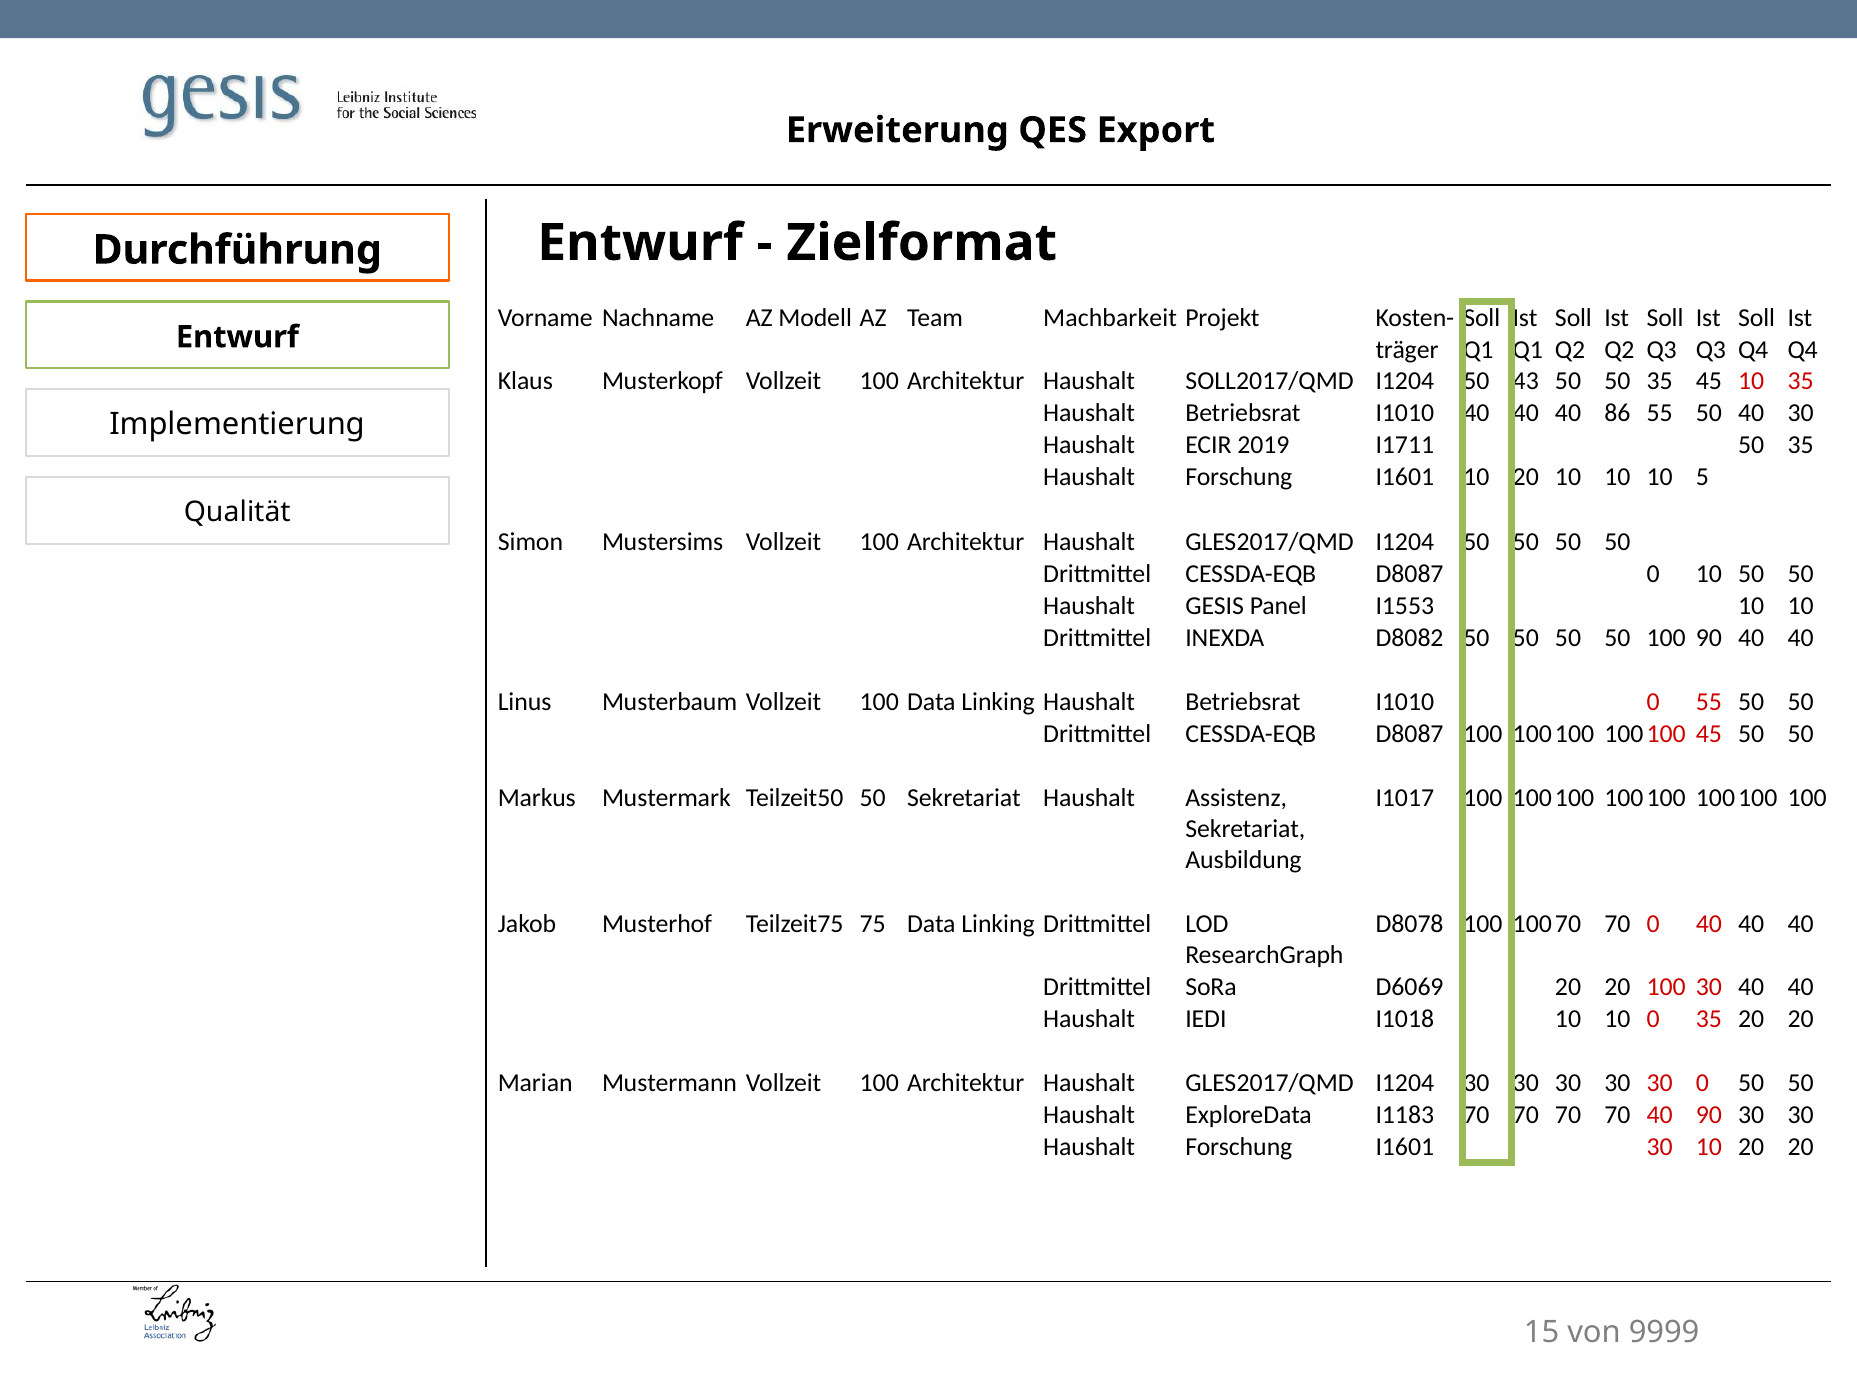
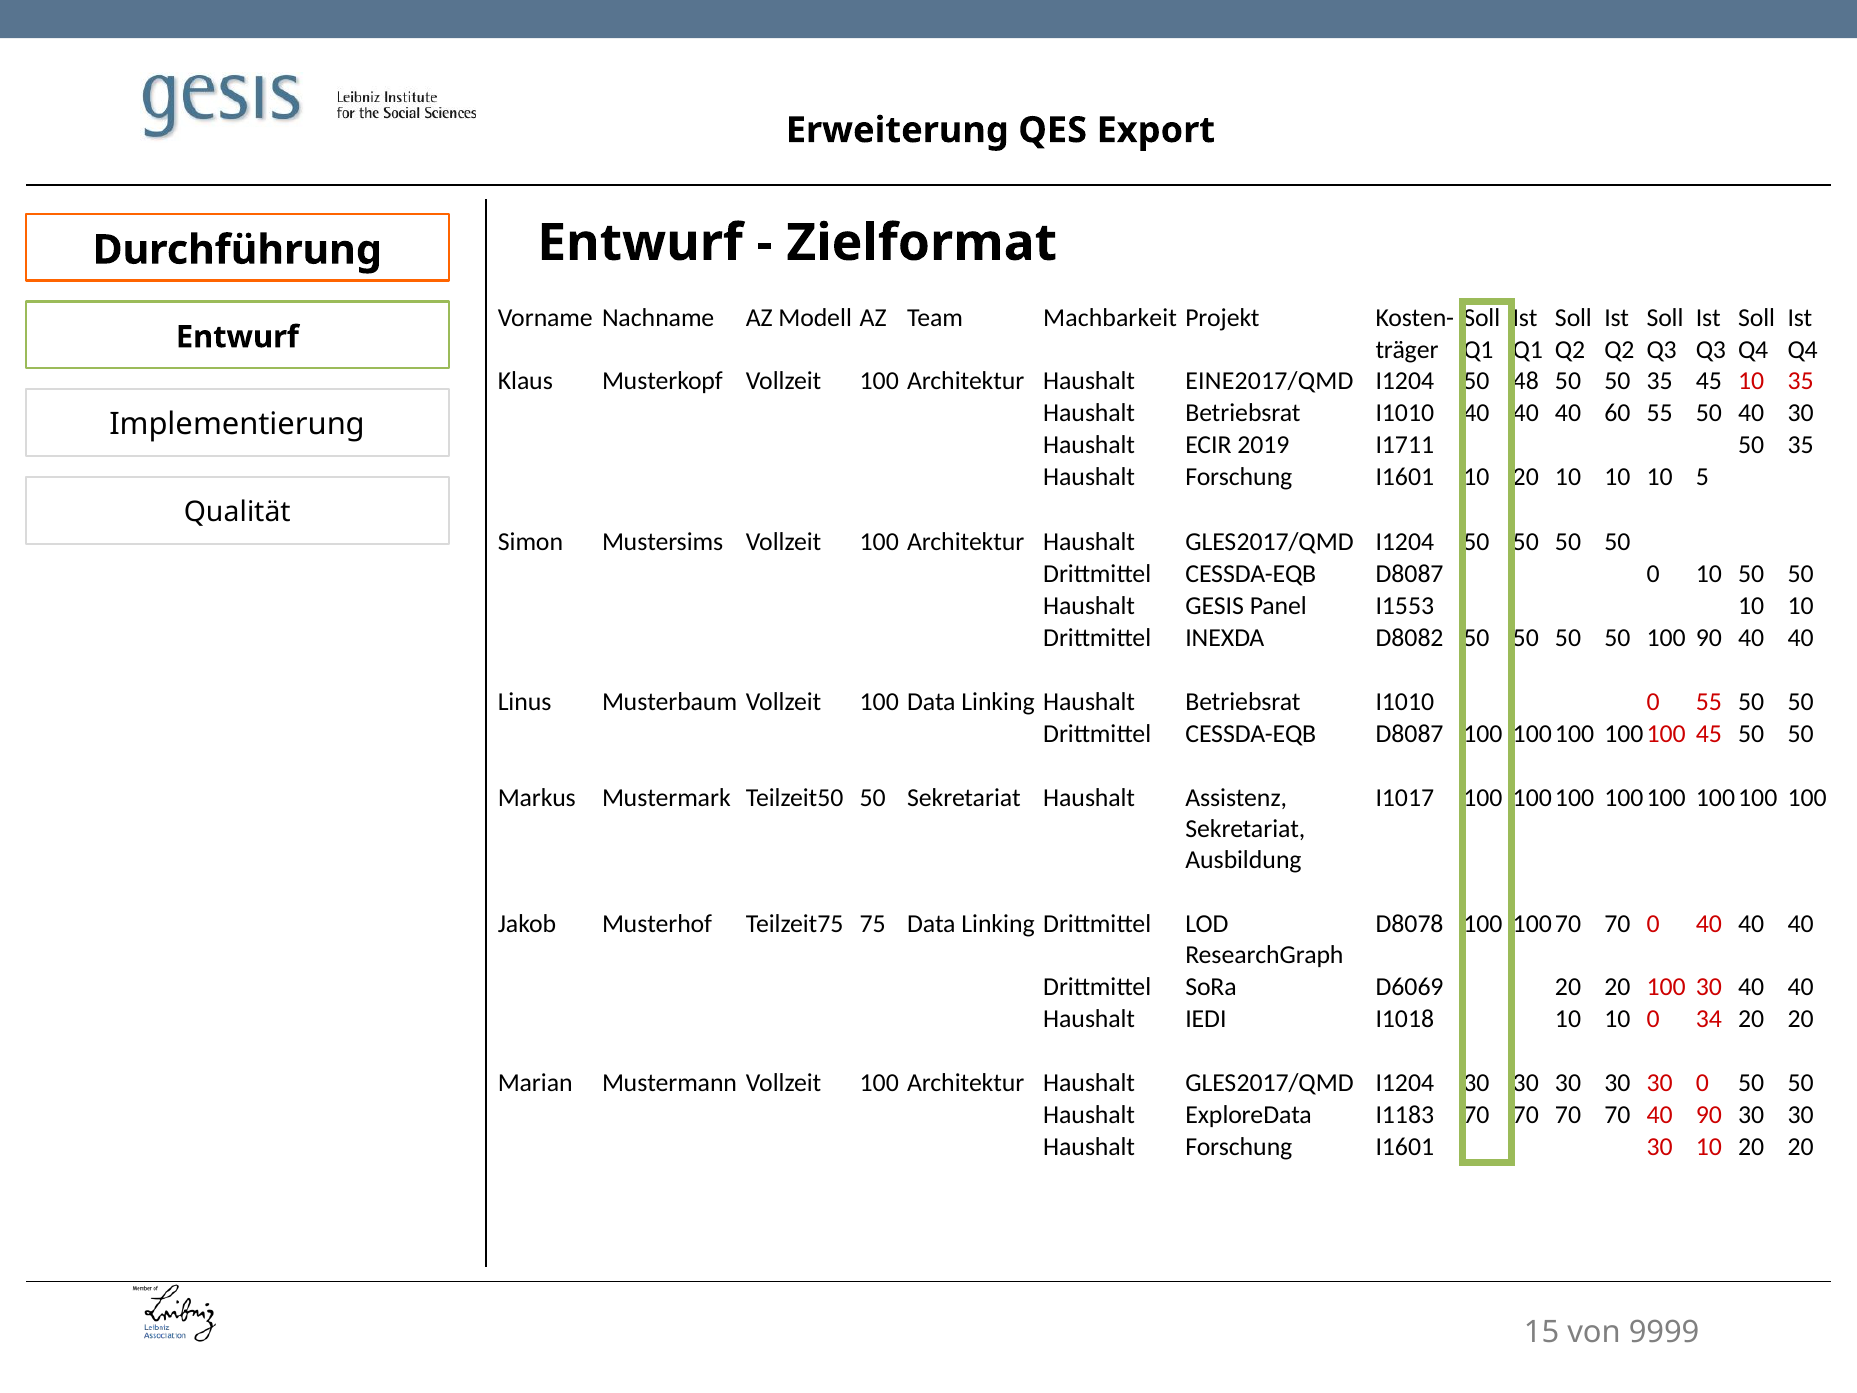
SOLL2017/QMD: SOLL2017/QMD -> EINE2017/QMD (1269, 381)
43: 43 -> 48 (1526, 381)
86: 86 -> 60 (1617, 413)
0 35: 35 -> 34 (1709, 1019)
